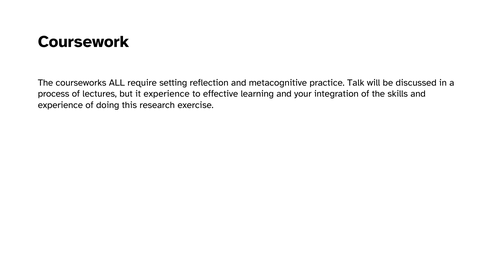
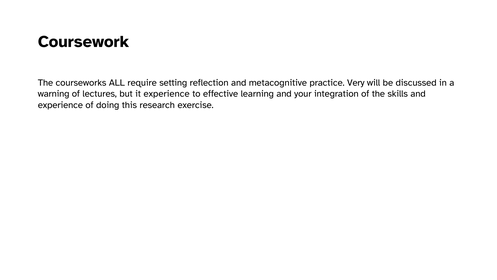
Talk: Talk -> Very (356, 83)
process: process -> warning (54, 94)
